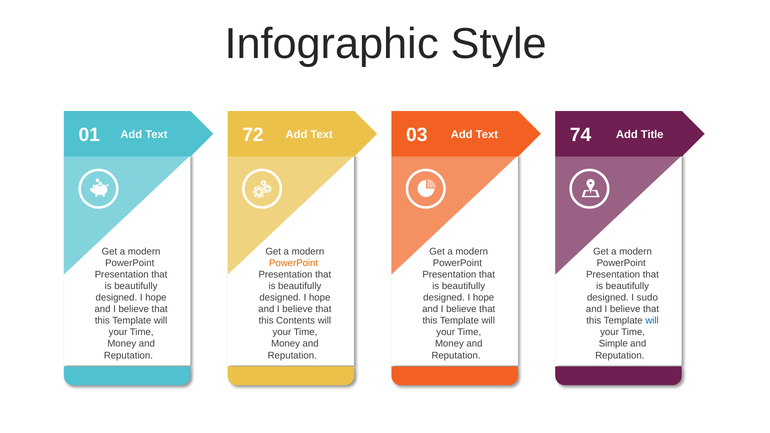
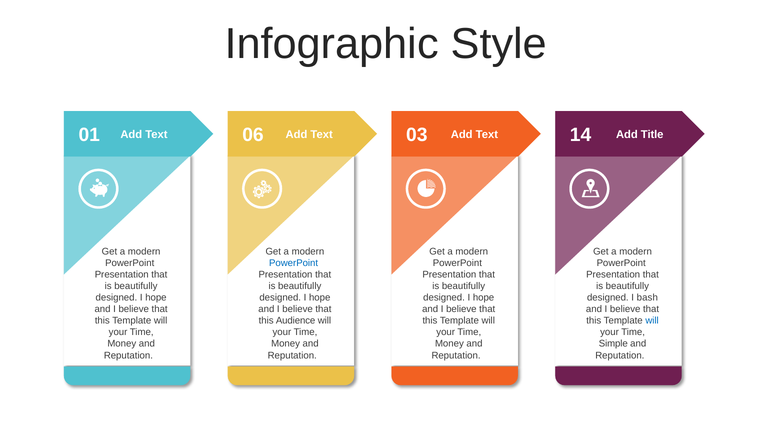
72: 72 -> 06 (253, 135)
74: 74 -> 14 (581, 135)
PowerPoint colour: orange -> blue (294, 263)
sudo: sudo -> bash (647, 298)
Contents: Contents -> Audience (296, 321)
